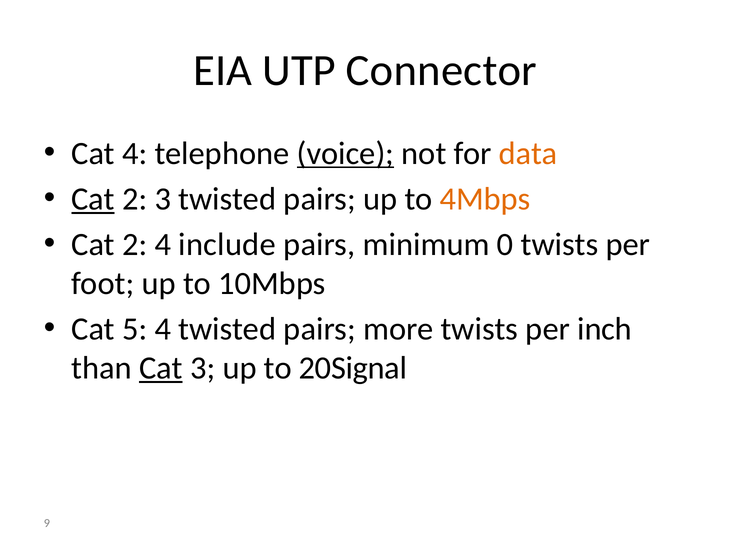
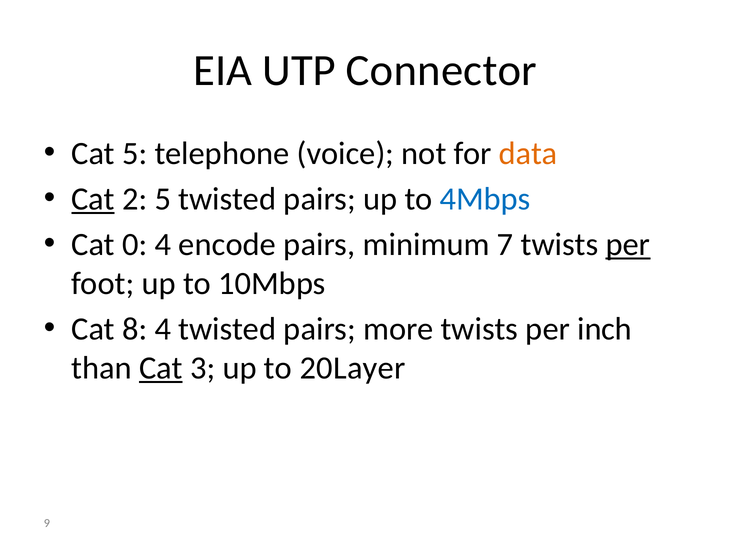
Cat 4: 4 -> 5 (135, 153)
voice underline: present -> none (345, 153)
2 3: 3 -> 5 (163, 199)
4Mbps colour: orange -> blue (485, 199)
2: 2 -> 0 (135, 244)
include: include -> encode (227, 244)
0: 0 -> 7 (505, 244)
per underline: none -> present (628, 244)
5: 5 -> 8 (135, 329)
20Signal: 20Signal -> 20Layer (353, 368)
